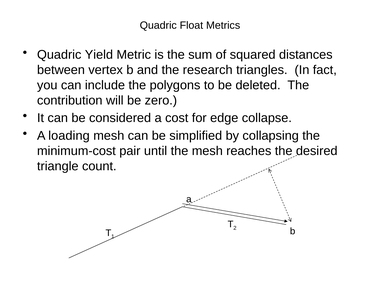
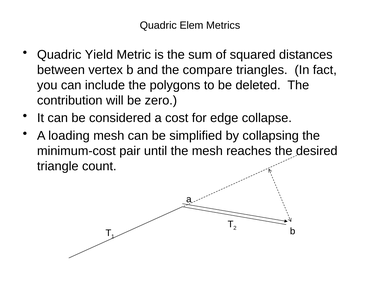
Float: Float -> Elem (191, 25)
research: research -> compare (208, 70)
